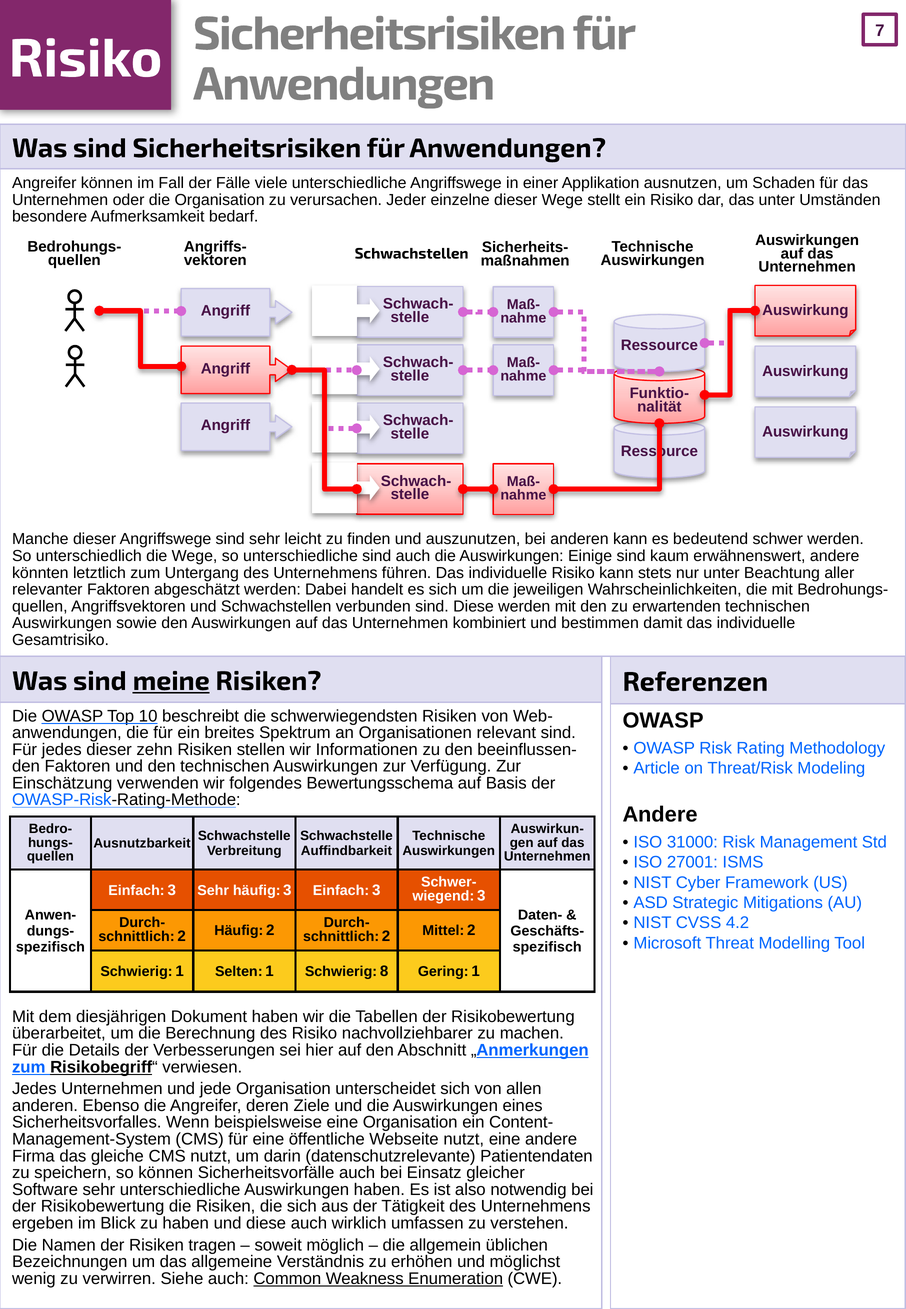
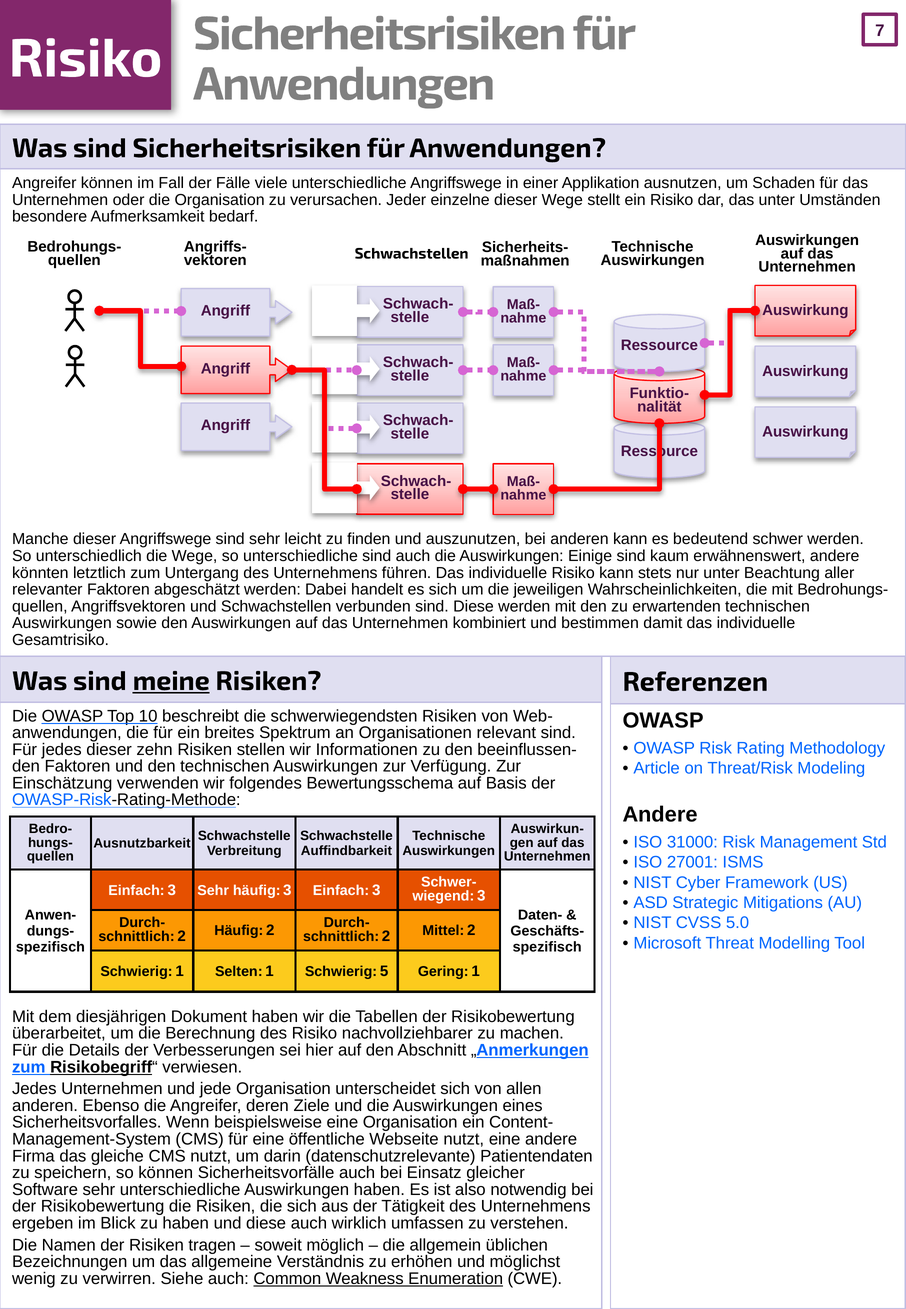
4.2: 4.2 -> 5.0 (738, 923)
8: 8 -> 5 (384, 971)
